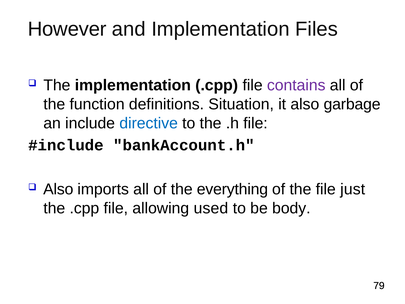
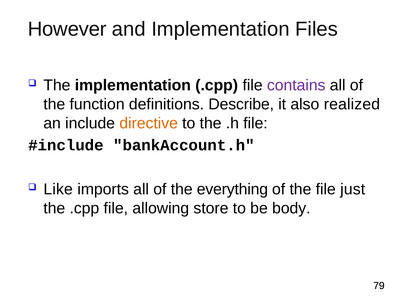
Situation: Situation -> Describe (241, 104)
garbage: garbage -> realized (352, 104)
directive colour: blue -> orange (149, 123)
Also: Also -> Like (58, 189)
used: used -> store (211, 208)
